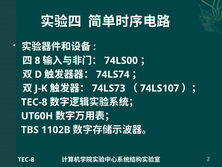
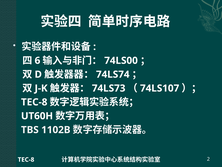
8: 8 -> 6 (37, 60)
